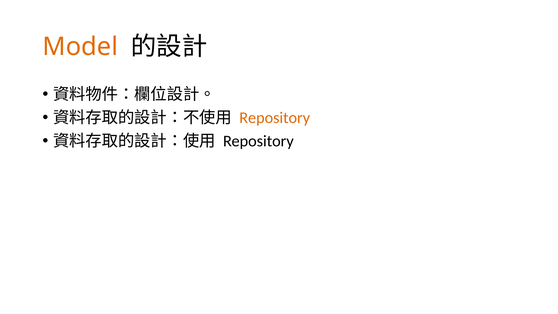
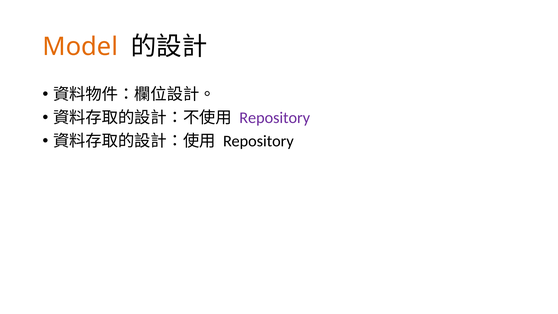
Repository colour: orange -> purple (275, 118)
